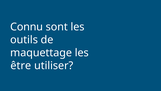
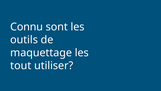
être: être -> tout (21, 65)
